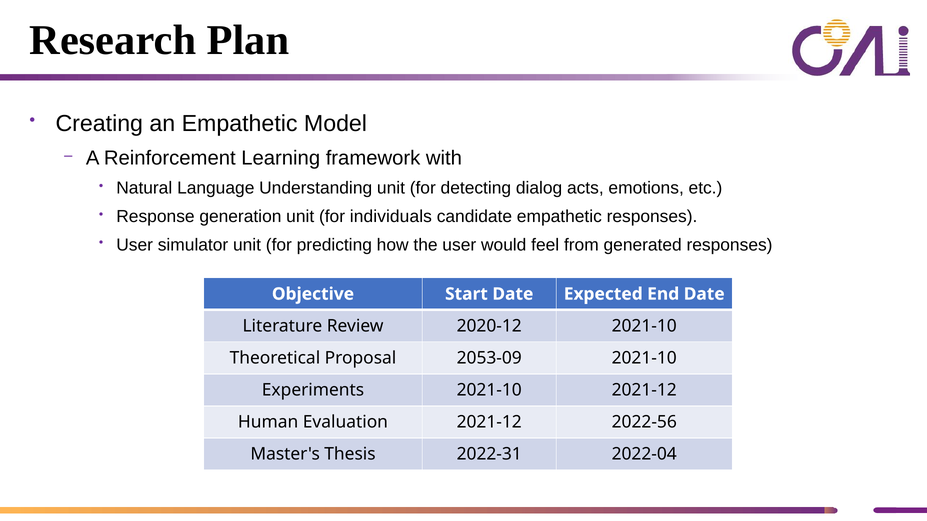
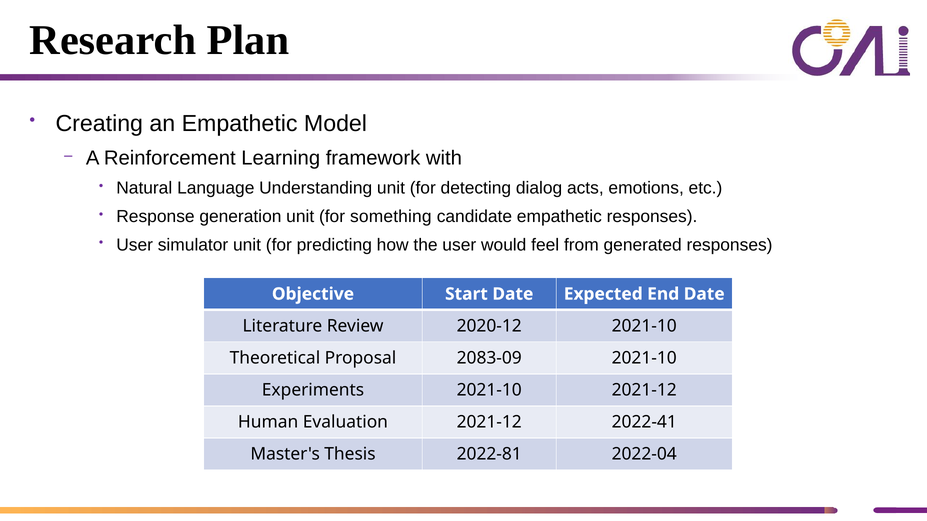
individuals: individuals -> something (391, 217)
2053-09: 2053-09 -> 2083-09 (489, 358)
2022-56: 2022-56 -> 2022-41 (644, 423)
2022-31: 2022-31 -> 2022-81 (489, 455)
